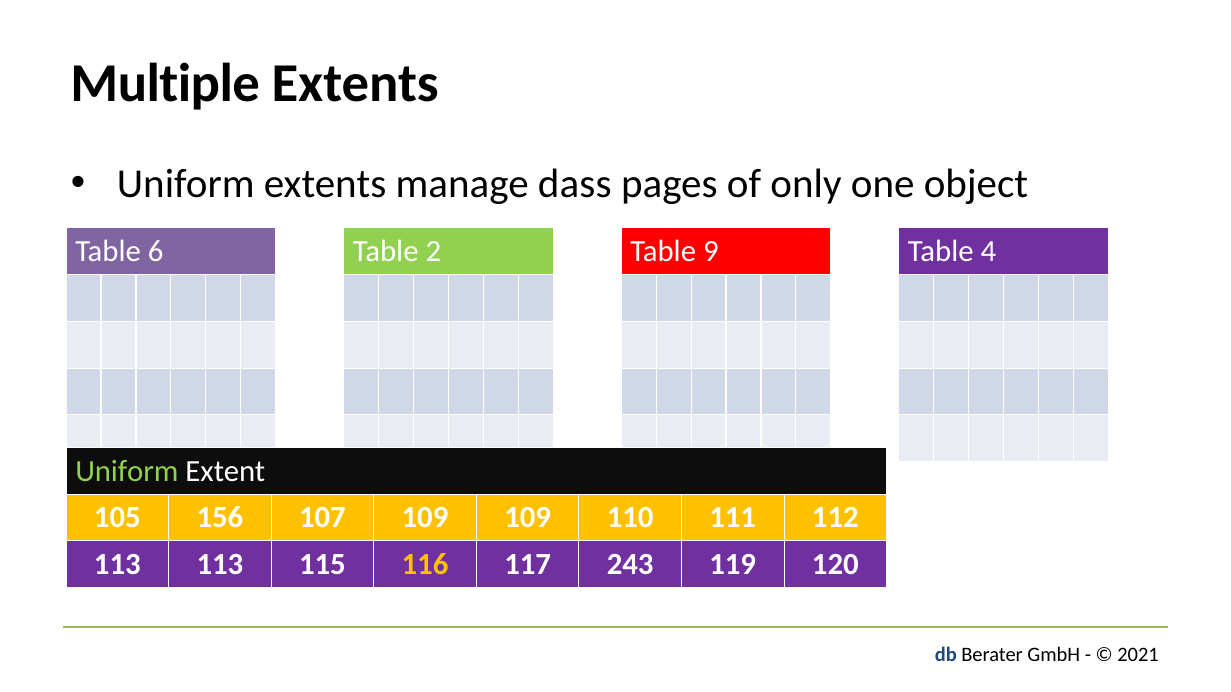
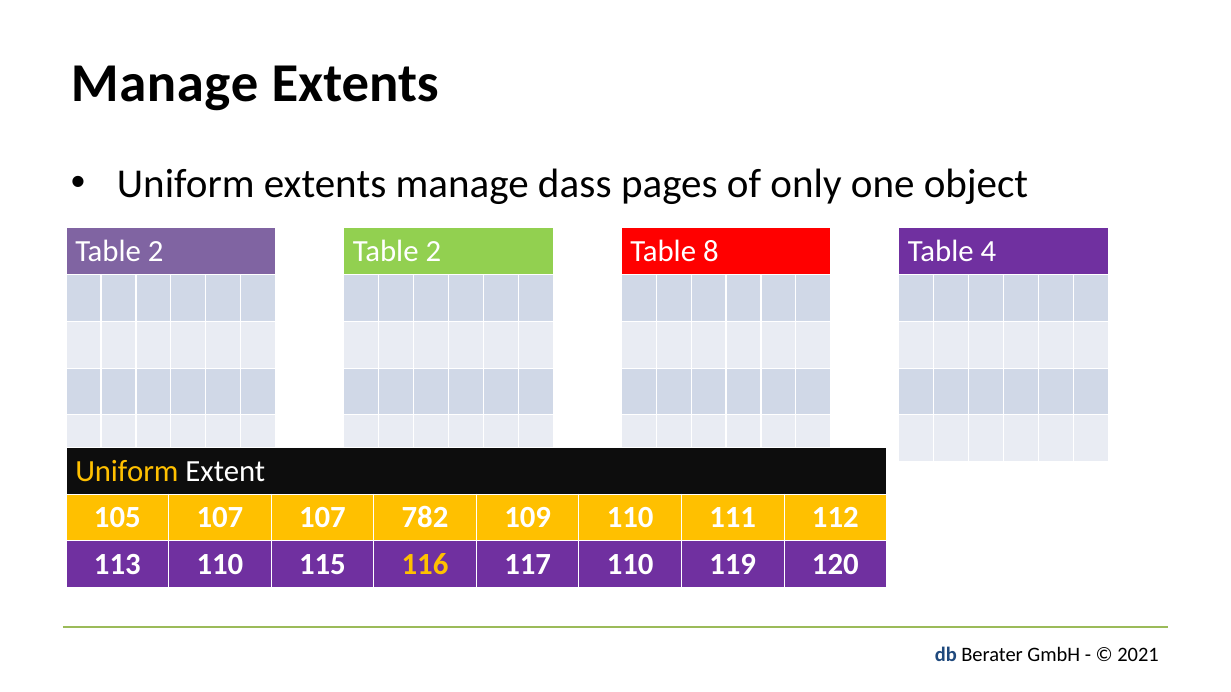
Multiple: Multiple -> Manage (165, 83)
6: 6 -> 2 (156, 252)
9: 9 -> 8 (711, 252)
Uniform colour: light green -> yellow (127, 471)
105 156: 156 -> 107 (220, 518)
107 109: 109 -> 782 (425, 518)
113 113: 113 -> 110 (220, 565)
117 243: 243 -> 110 (630, 565)
